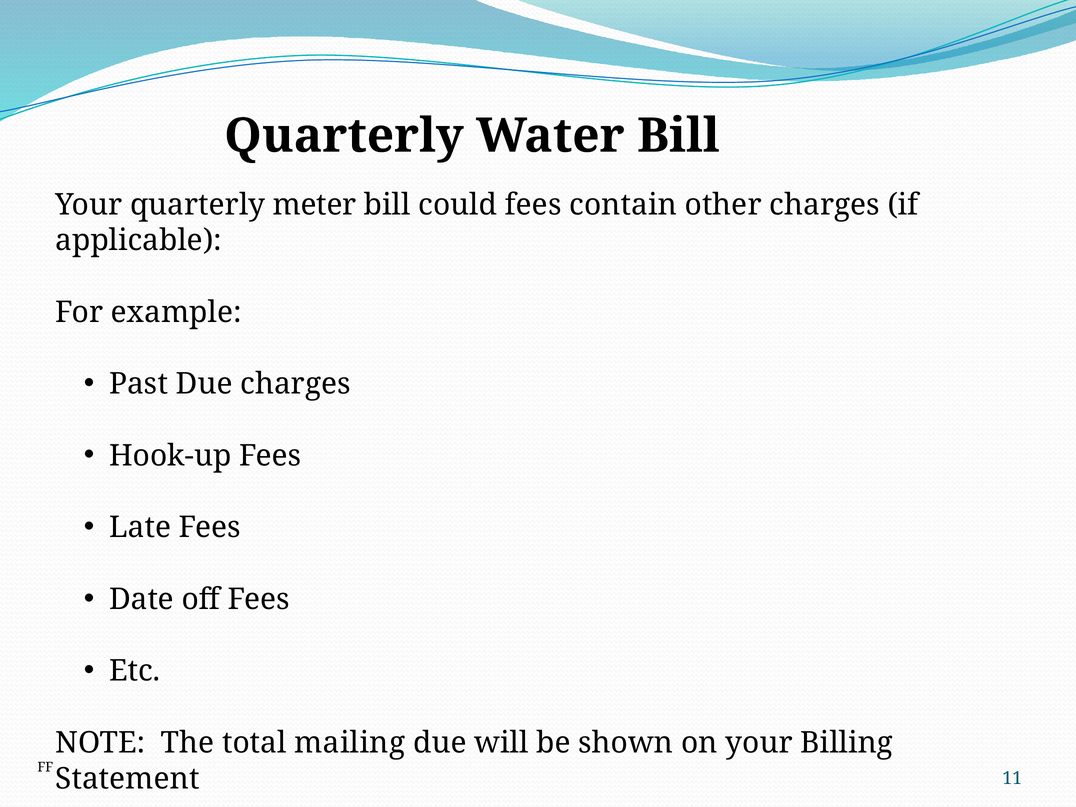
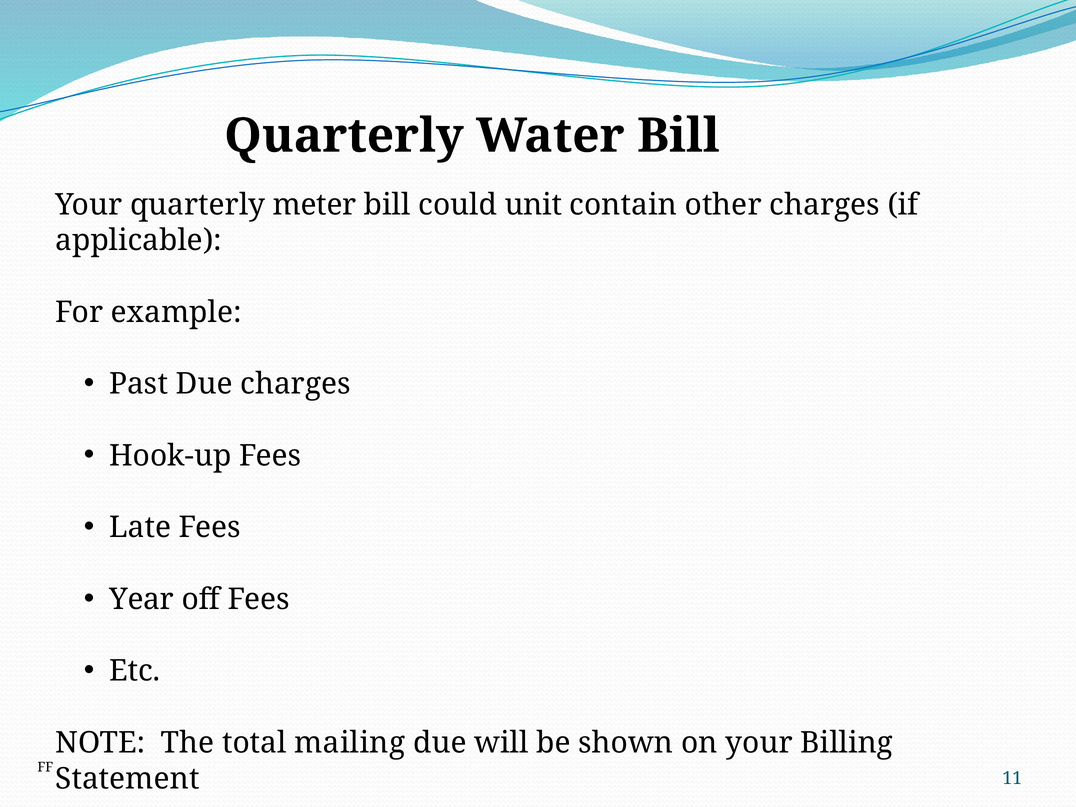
could fees: fees -> unit (533, 205)
Date: Date -> Year (142, 599)
